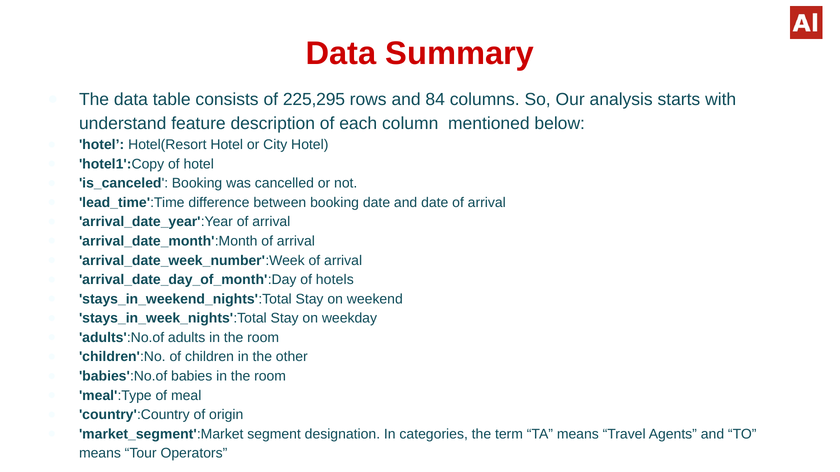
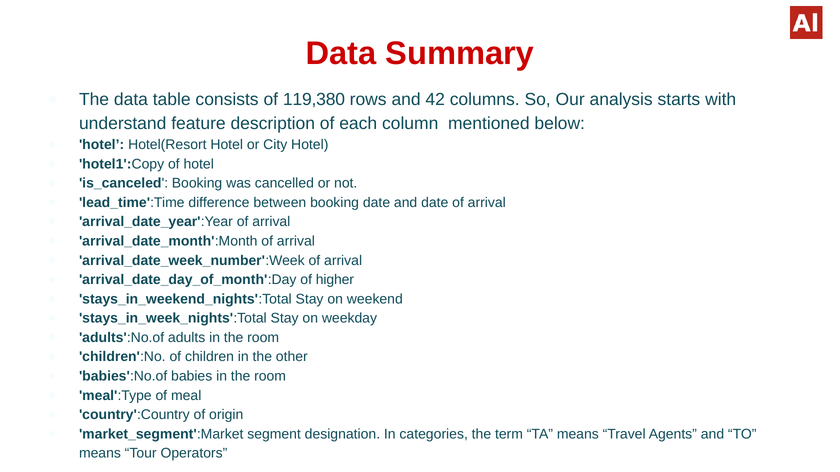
225,295: 225,295 -> 119,380 (314, 100)
84: 84 -> 42 (435, 100)
hotels: hotels -> higher (335, 280)
